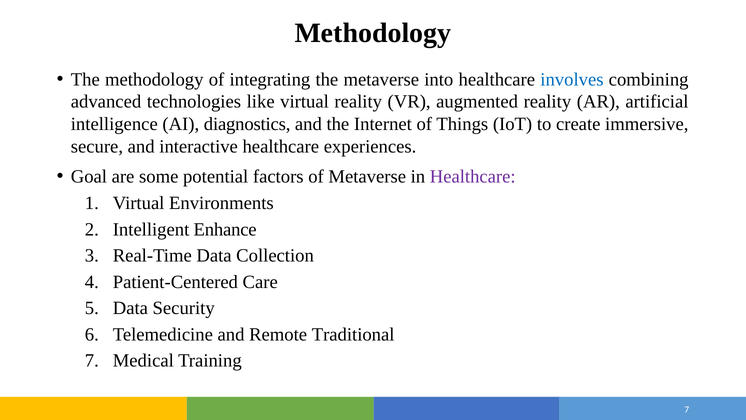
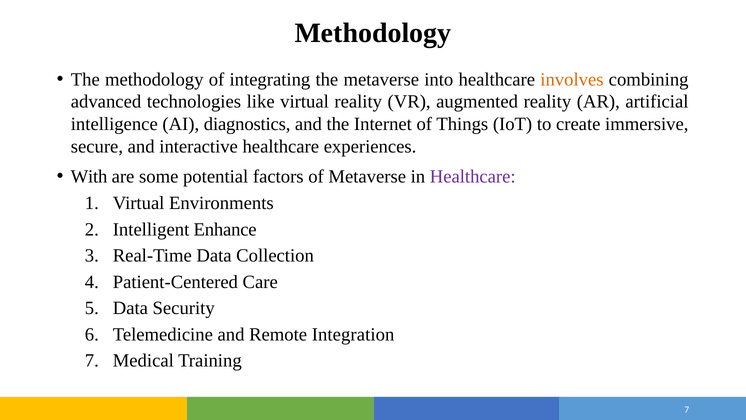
involves colour: blue -> orange (572, 79)
Goal: Goal -> With (89, 177)
Traditional: Traditional -> Integration (353, 334)
